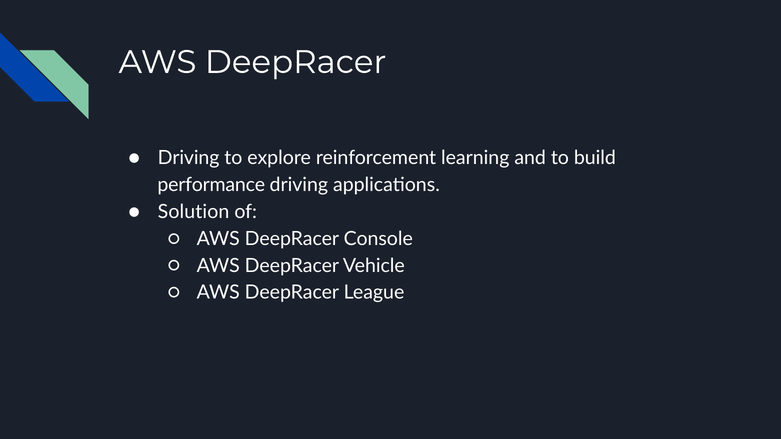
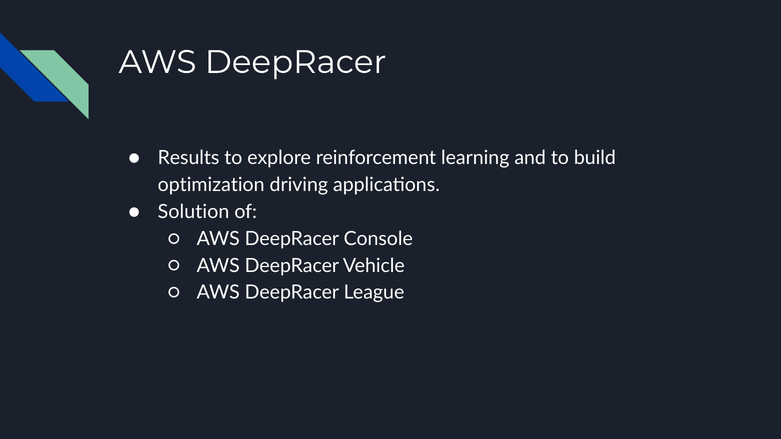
Driving: Driving -> Results (189, 158)
performance: performance -> optimization (211, 185)
